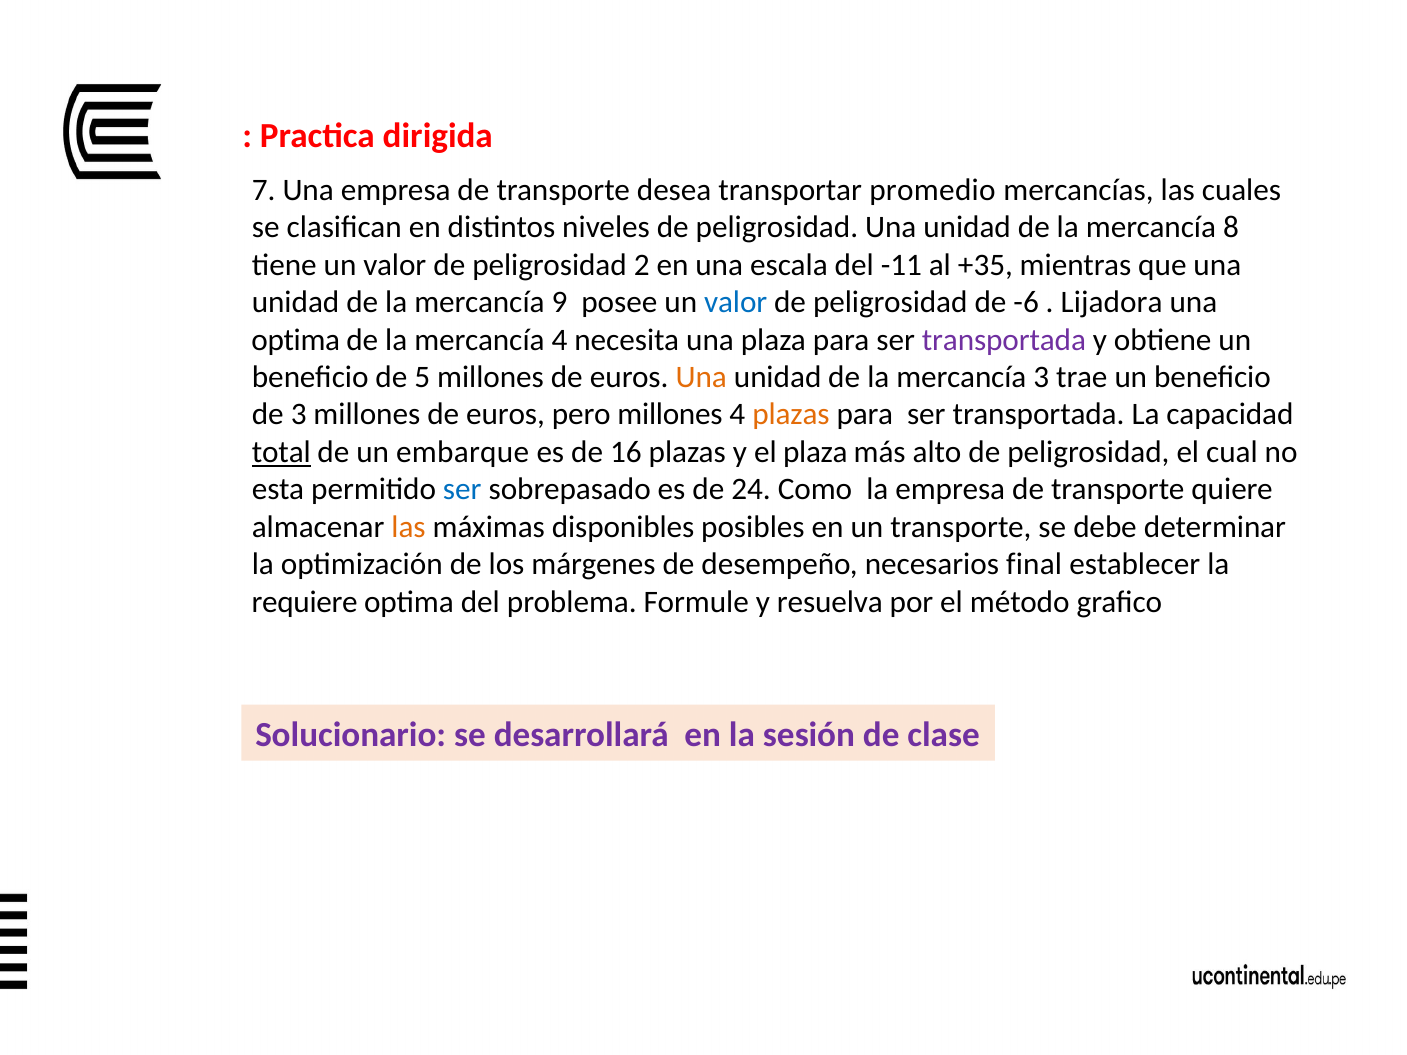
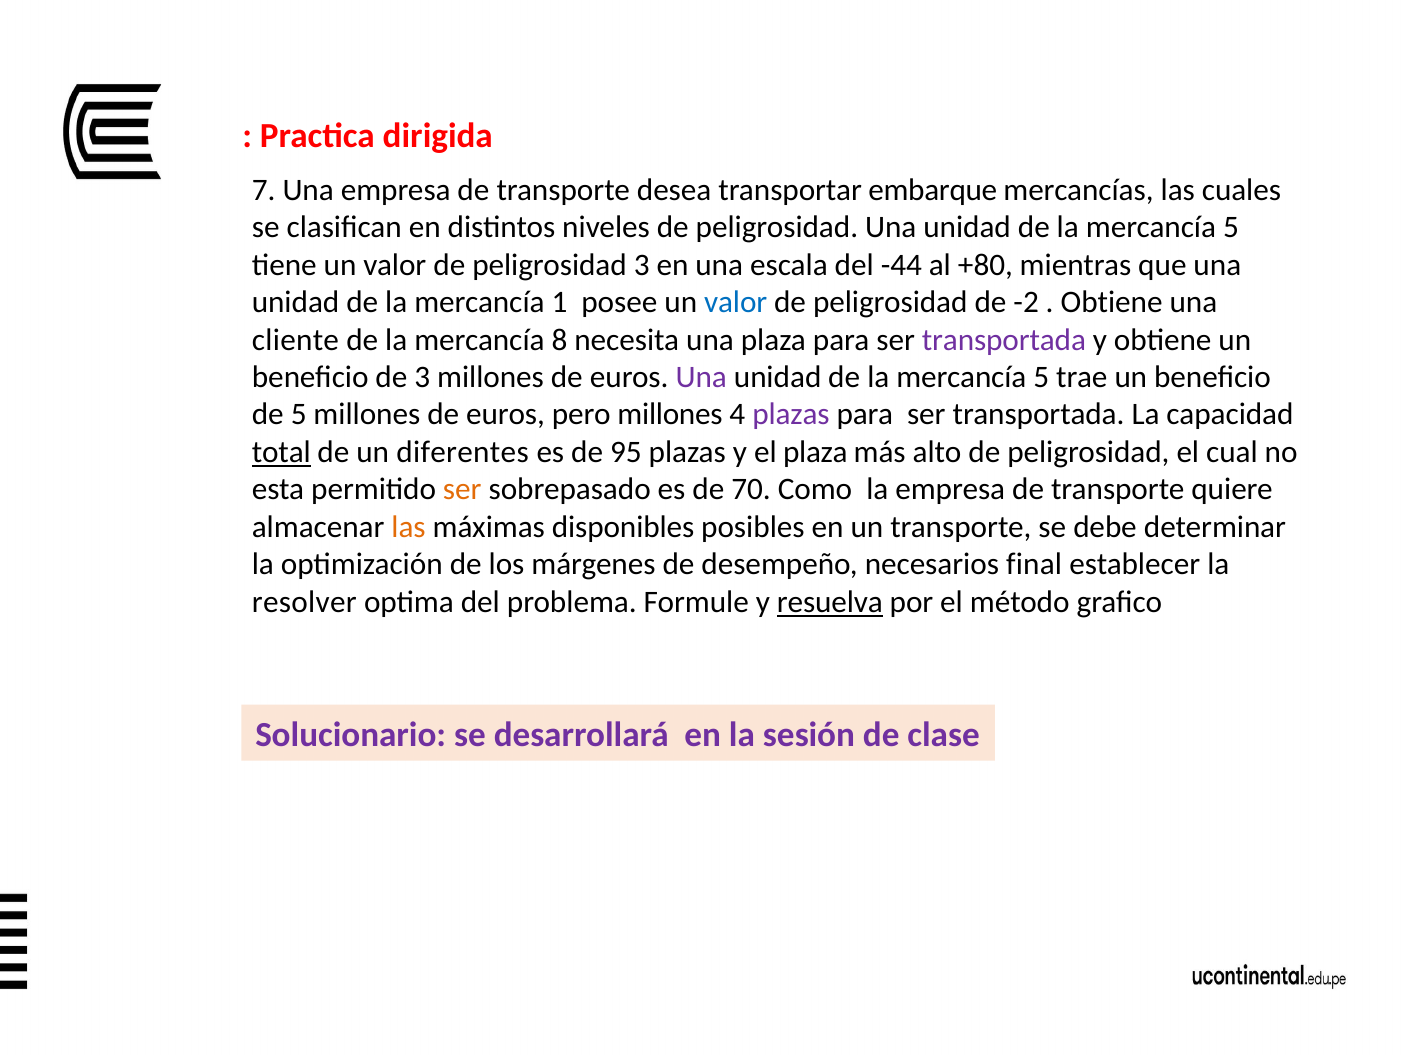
promedio: promedio -> embarque (933, 190)
8: 8 -> 5 (1231, 227)
peligrosidad 2: 2 -> 3 (642, 265)
-11: -11 -> -44 (901, 265)
+35: +35 -> +80 (985, 265)
9: 9 -> 1 (560, 302)
-6: -6 -> -2 (1026, 302)
Lijadora: Lijadora -> Obtiene (1112, 302)
optima: optima -> cliente (295, 340)
mercancía 4: 4 -> 8 (560, 340)
de 5: 5 -> 3 (422, 377)
Una colour: orange -> purple (701, 377)
3: 3 -> 5 (1041, 377)
de 3: 3 -> 5 (299, 415)
plazas colour: orange -> purple (791, 415)
embarque: embarque -> diferentes (463, 452)
16: 16 -> 95 (626, 452)
ser colour: blue -> orange (462, 490)
24: 24 -> 70 (751, 490)
requiere: requiere -> resolver (304, 602)
resuelva underline: none -> present (830, 602)
